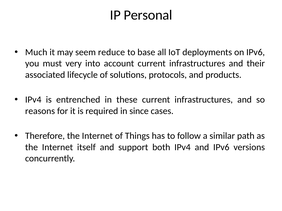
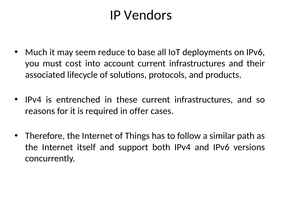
Personal: Personal -> Vendors (148, 15)
very: very -> cost (74, 64)
since: since -> offer (139, 111)
